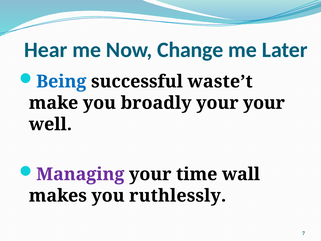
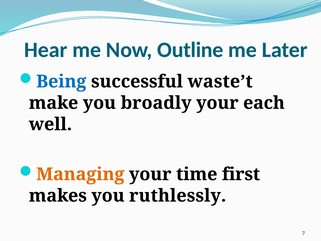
Change: Change -> Outline (190, 50)
your your: your -> each (264, 103)
Managing colour: purple -> orange (80, 174)
wall: wall -> first (241, 174)
